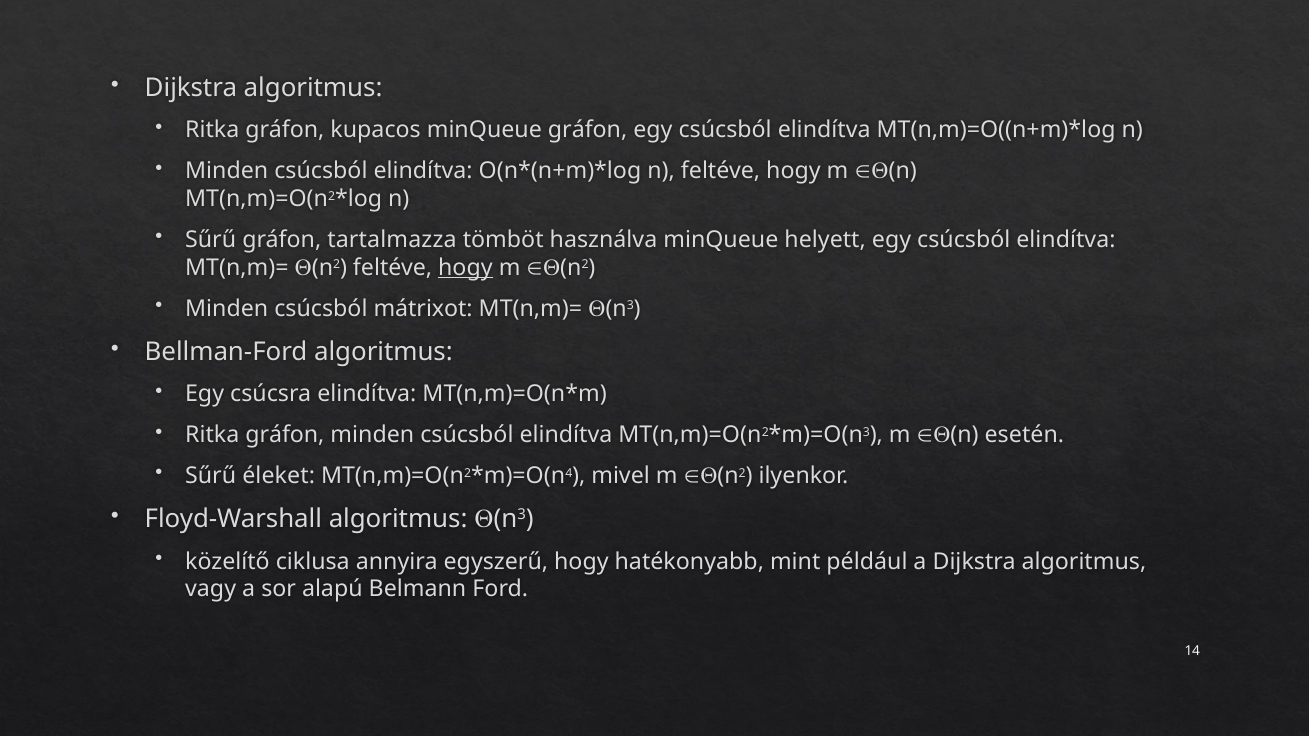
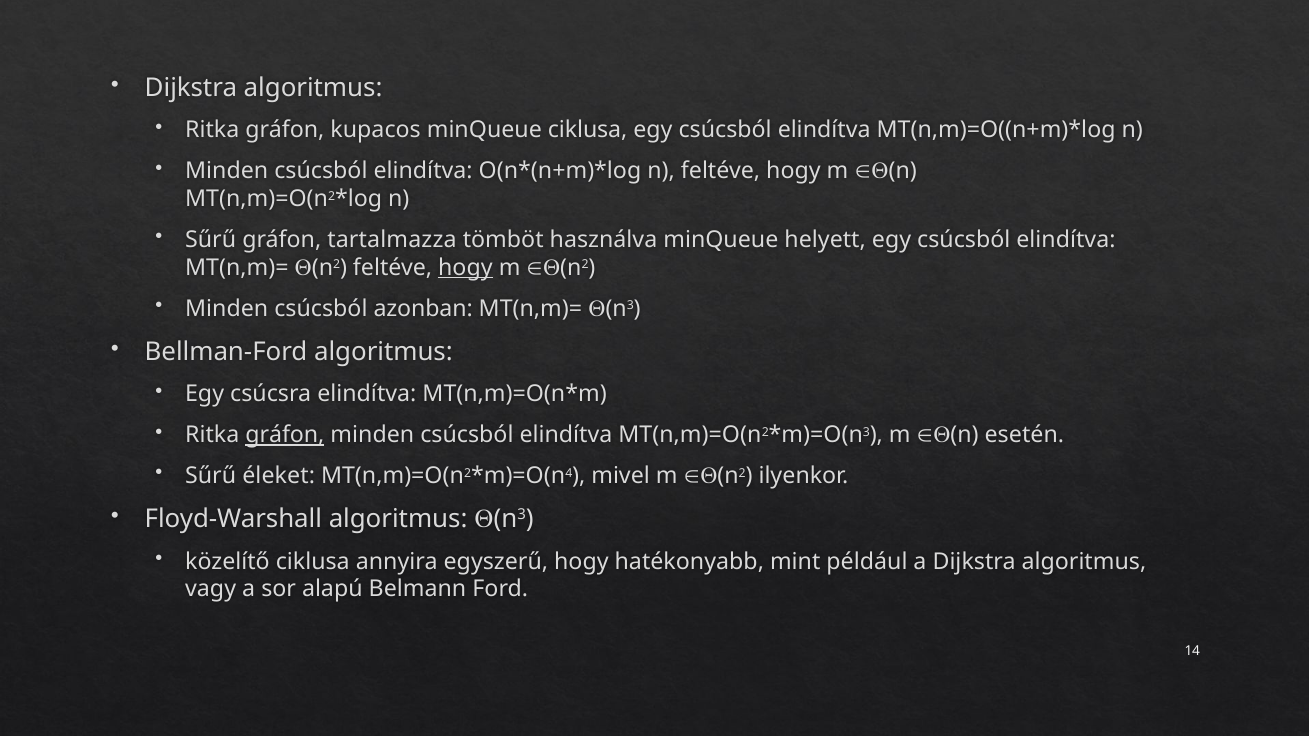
minQueue gráfon: gráfon -> ciklusa (588, 130)
mátrixot: mátrixot -> azonban (423, 309)
gráfon underline: none -> present (285, 435)
